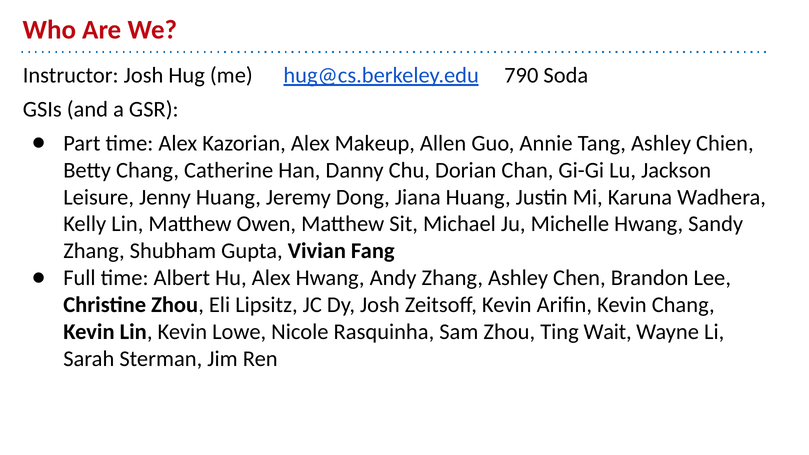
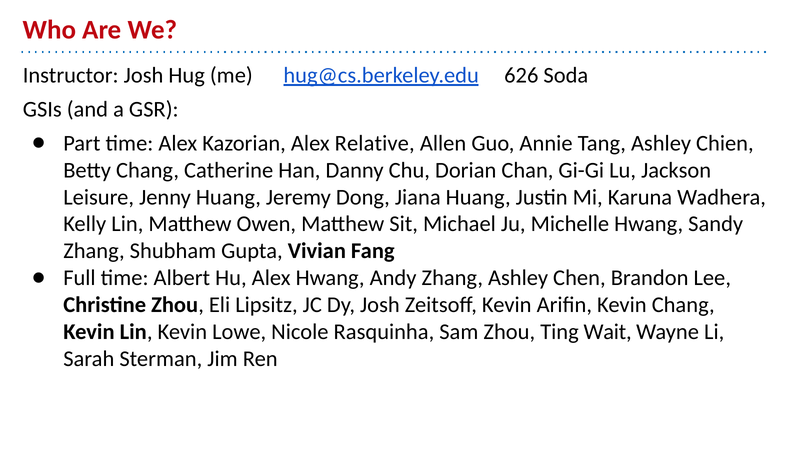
790: 790 -> 626 (521, 75)
Makeup: Makeup -> Relative (375, 143)
